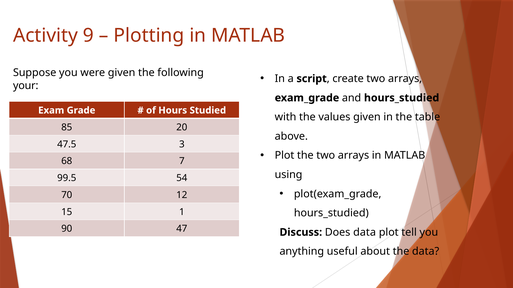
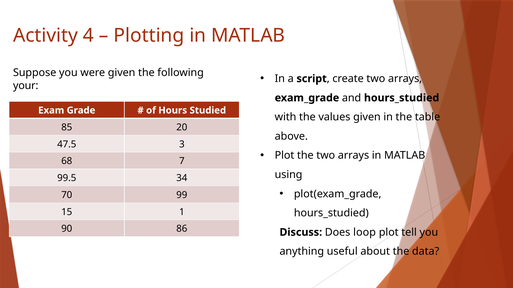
9: 9 -> 4 (88, 35)
54: 54 -> 34 (182, 178)
12: 12 -> 99 (182, 195)
47: 47 -> 86 (182, 229)
Does data: data -> loop (365, 233)
